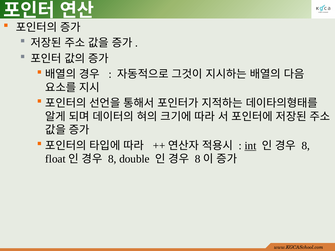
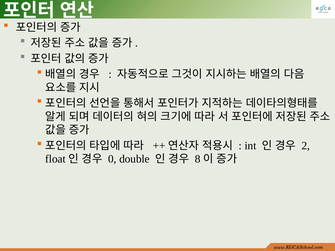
int underline: present -> none (250, 146)
8: 8 -> 2 (306, 146)
8: 8 -> 0 (112, 159)
